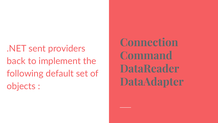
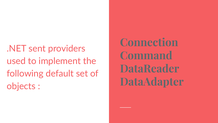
back: back -> used (16, 61)
